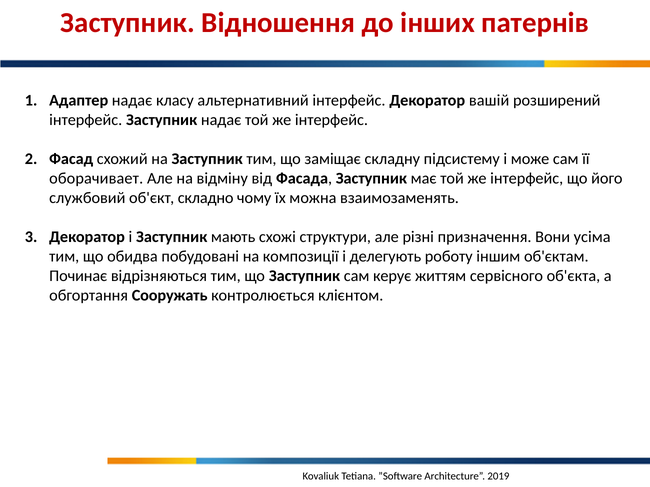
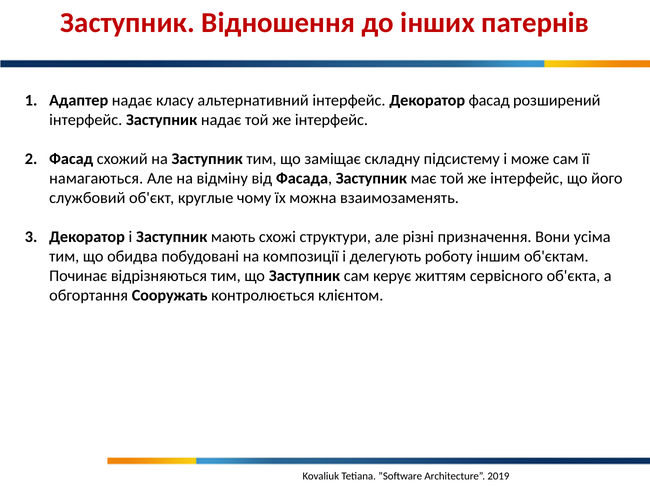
Декоратор вашій: вашій -> фасад (489, 101)
оборачивает: оборачивает -> намагаються (96, 179)
складно: складно -> круглые (206, 198)
